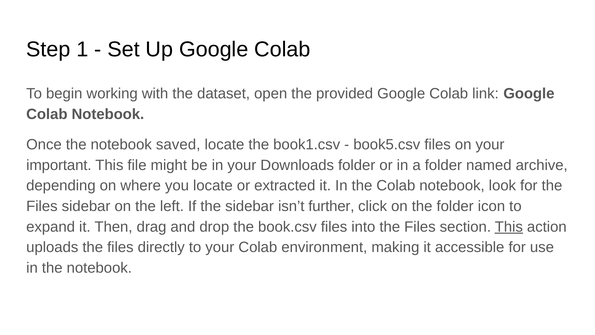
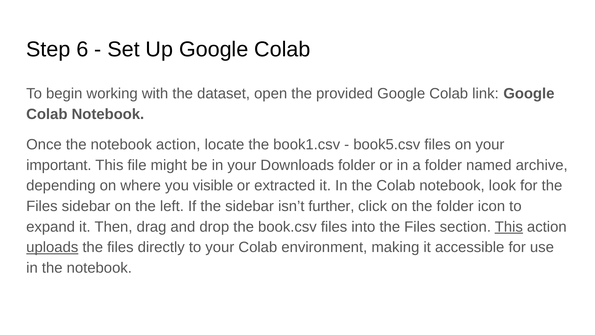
1: 1 -> 6 (82, 49)
notebook saved: saved -> action (178, 145)
you locate: locate -> visible (213, 186)
uploads underline: none -> present (52, 247)
